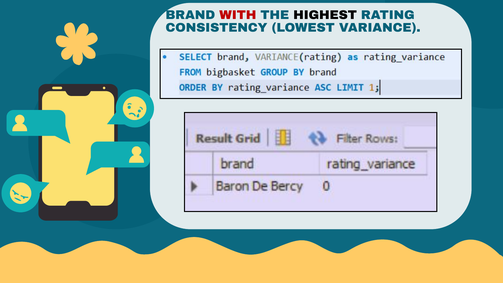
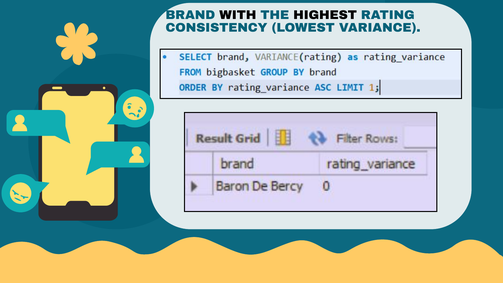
WITH colour: red -> black (238, 15)
